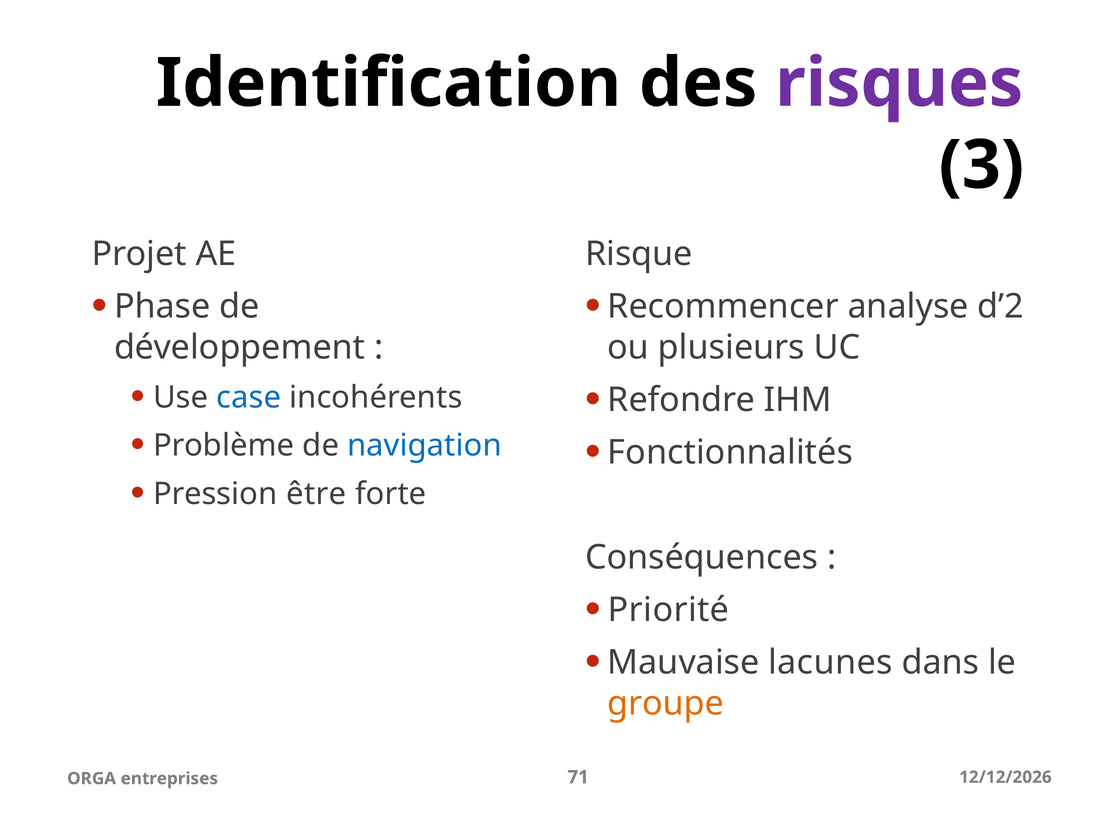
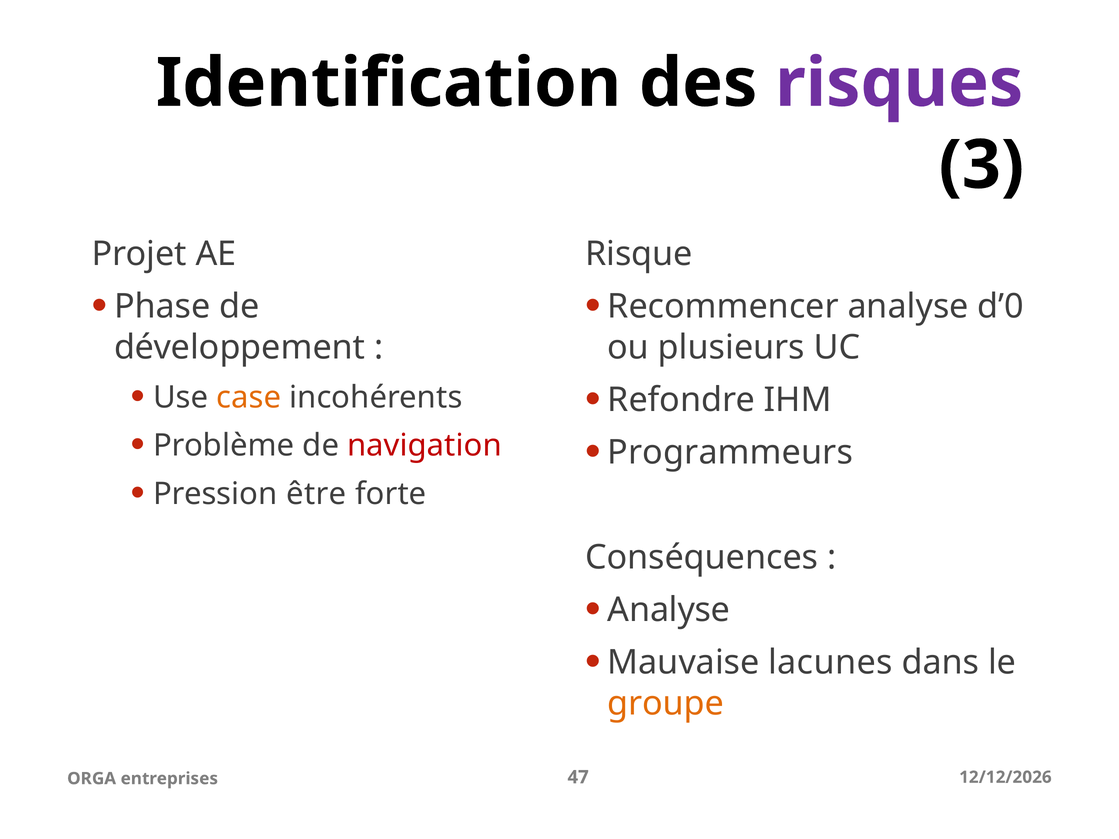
d’2: d’2 -> d’0 (1001, 307)
case colour: blue -> orange (249, 398)
navigation colour: blue -> red (424, 446)
Fonctionnalités: Fonctionnalités -> Programmeurs (730, 453)
Priorité: Priorité -> Analyse (669, 610)
71: 71 -> 47 (578, 777)
